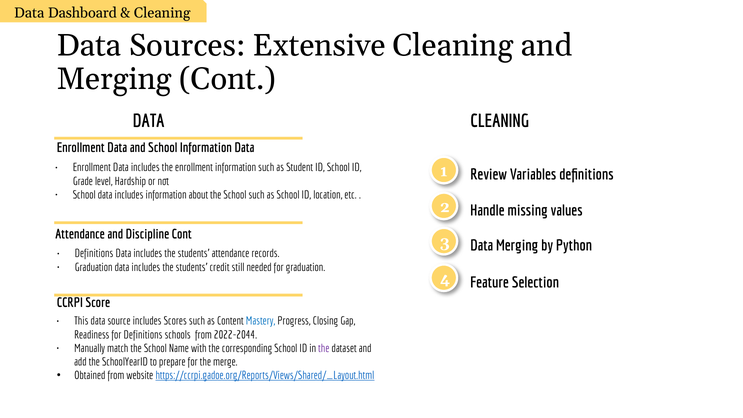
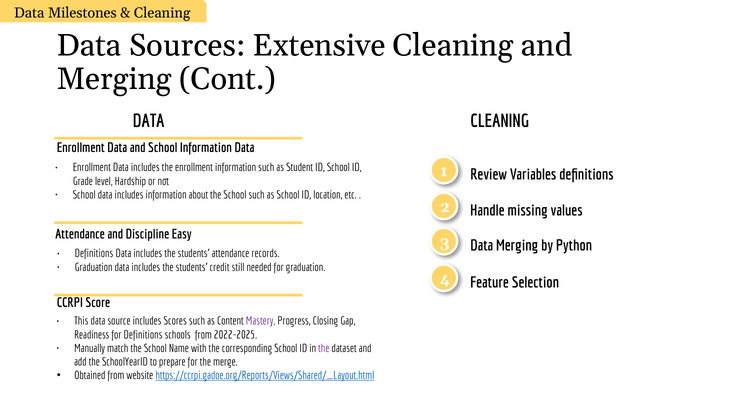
Dashboard: Dashboard -> Milestones (82, 13)
Discipline Cont: Cont -> Easy (182, 234)
Mastery colour: blue -> purple (260, 321)
2022-2044: 2022-2044 -> 2022-2025 (236, 335)
